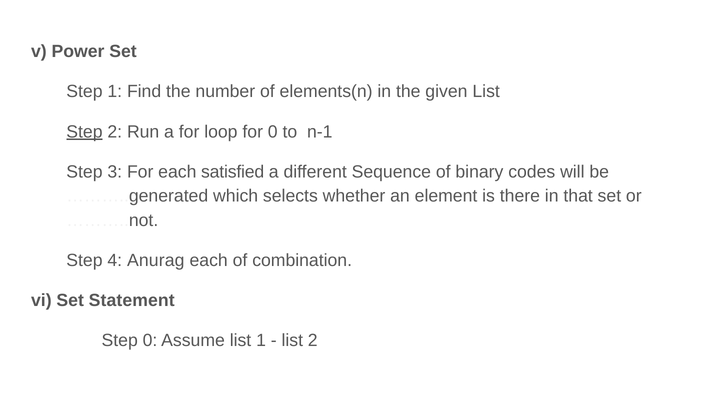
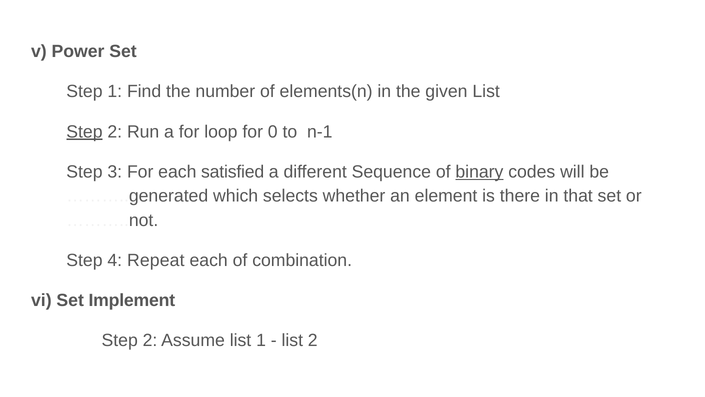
binary underline: none -> present (479, 172)
Anurag: Anurag -> Repeat (156, 260)
Statement: Statement -> Implement (132, 300)
0: 0 -> 2 (150, 340)
